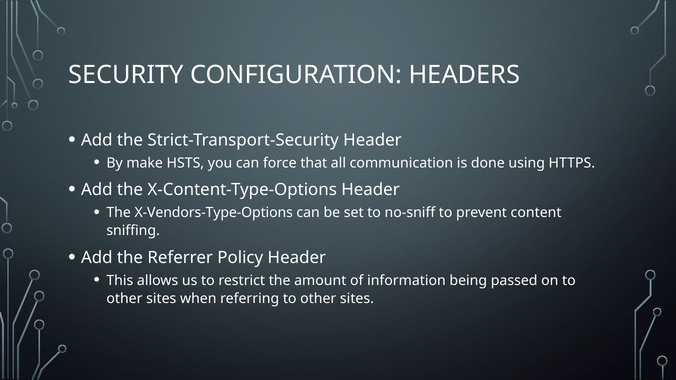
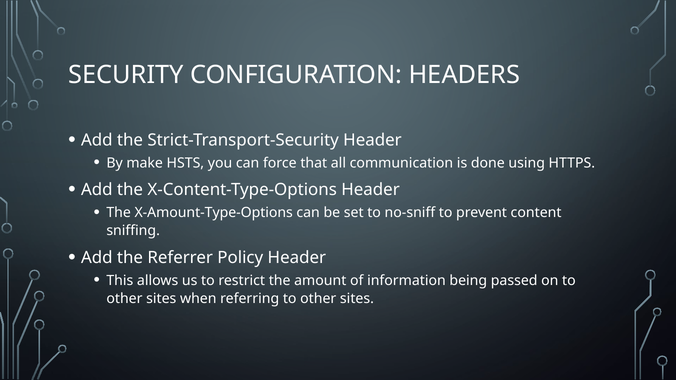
X-Vendors-Type-Options: X-Vendors-Type-Options -> X-Amount-Type-Options (214, 213)
